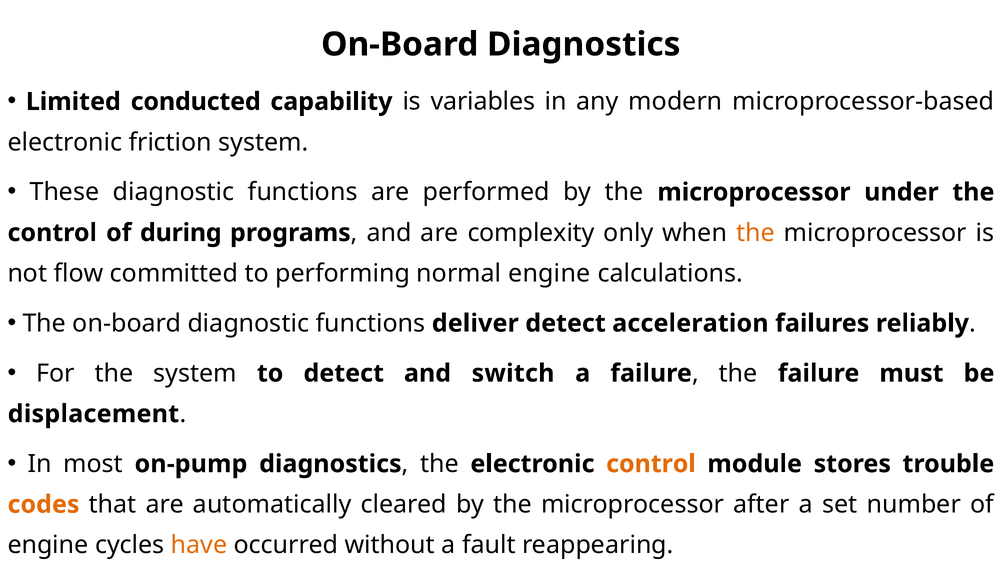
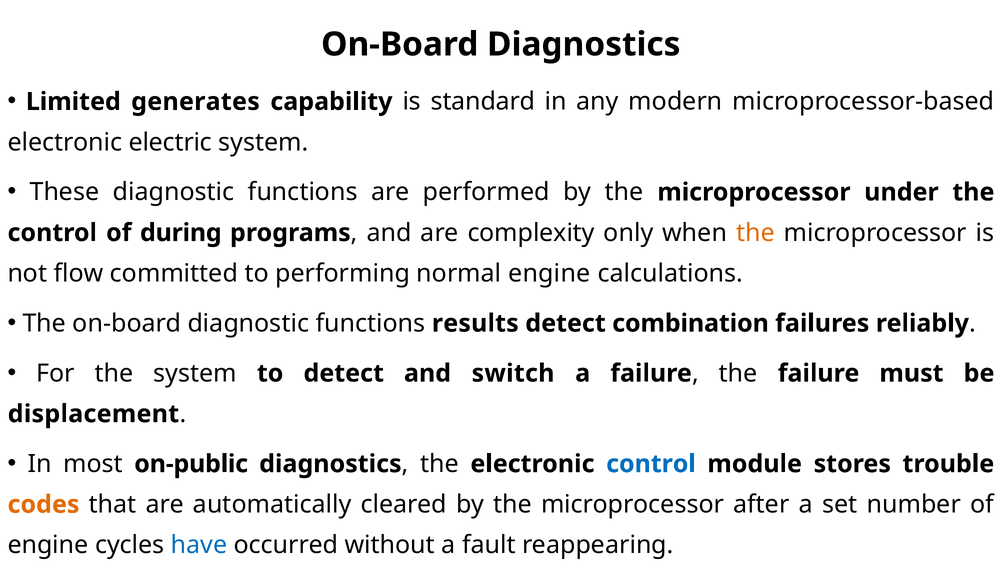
conducted: conducted -> generates (195, 102)
variables: variables -> standard (483, 102)
friction: friction -> electric (170, 142)
deliver: deliver -> results (475, 323)
acceleration: acceleration -> combination (691, 323)
on-pump: on-pump -> on-public (191, 464)
control colour: orange -> blue (651, 464)
have colour: orange -> blue (199, 545)
